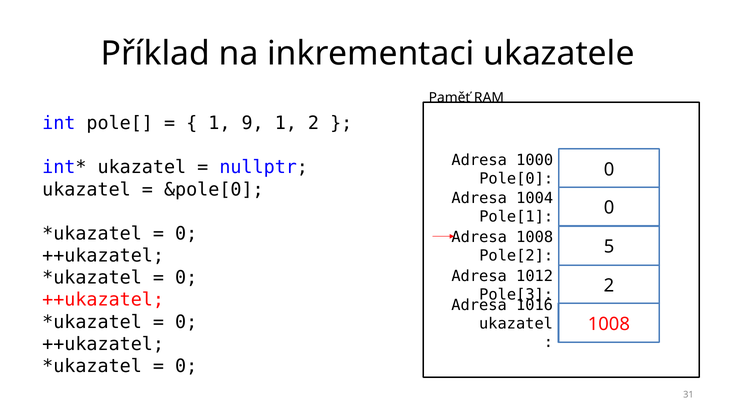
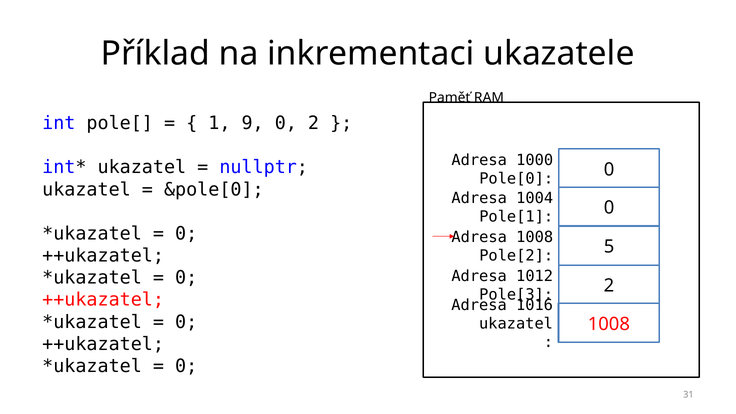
9 1: 1 -> 0 (286, 123)
